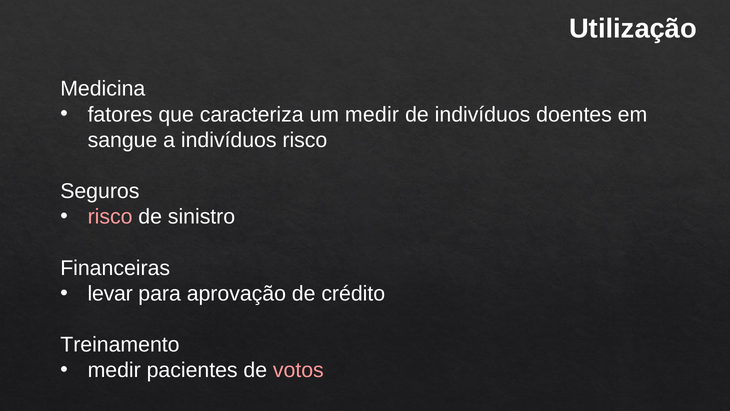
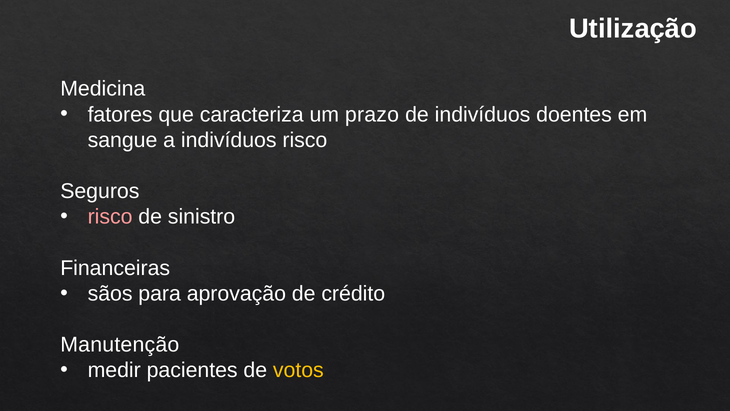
um medir: medir -> prazo (372, 114)
levar: levar -> sãos (110, 293)
Treinamento: Treinamento -> Manutenção (120, 345)
votos colour: pink -> yellow (298, 370)
